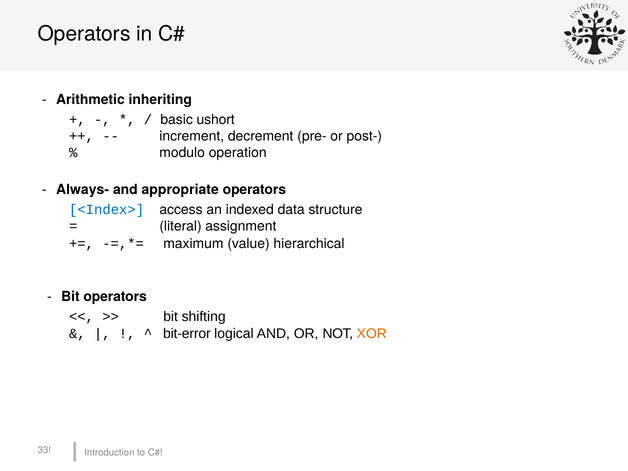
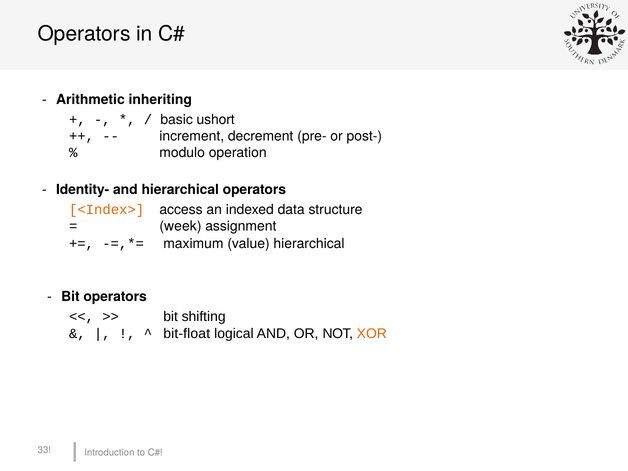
Always-: Always- -> Identity- (83, 189)
and appropriate: appropriate -> hierarchical (180, 189)
<Index> colour: blue -> orange (107, 209)
literal: literal -> week (180, 226)
bit-error: bit-error -> bit-float (187, 333)
